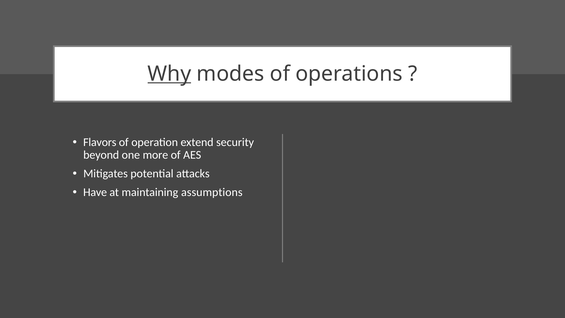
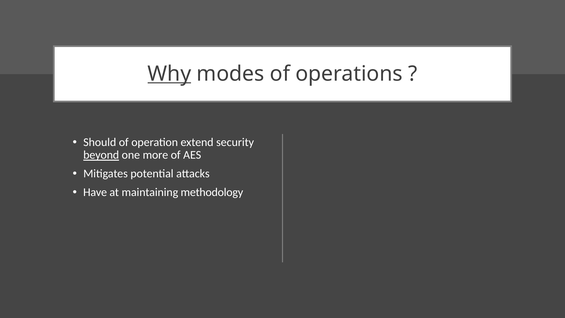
Flavors: Flavors -> Should (100, 142)
beyond underline: none -> present (101, 155)
assumptions: assumptions -> methodology (212, 192)
